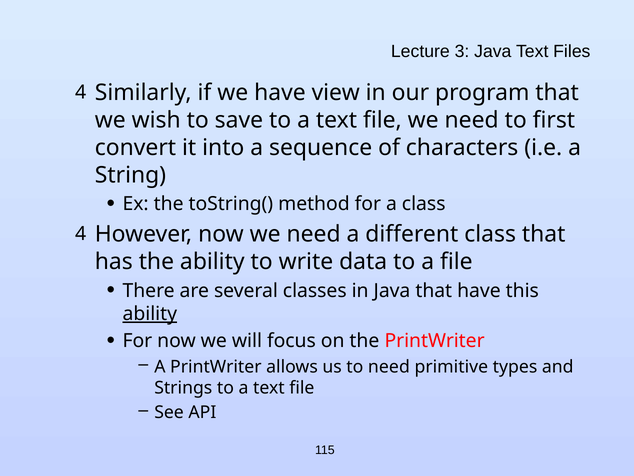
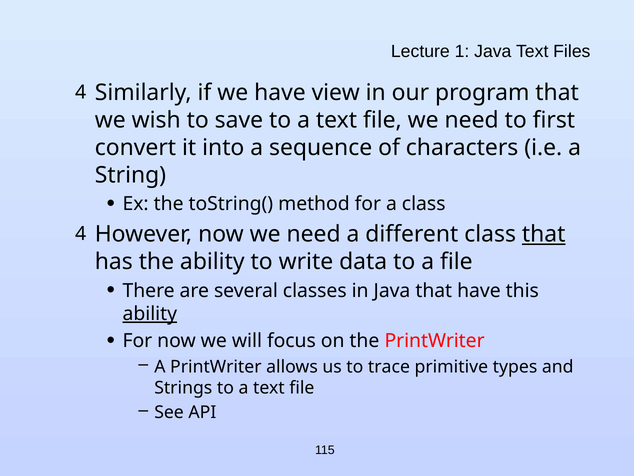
3: 3 -> 1 (462, 51)
that underline: none -> present (544, 234)
to need: need -> trace (389, 366)
